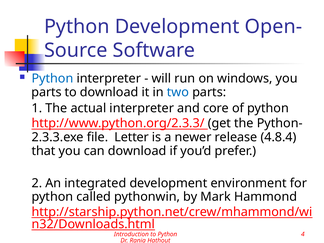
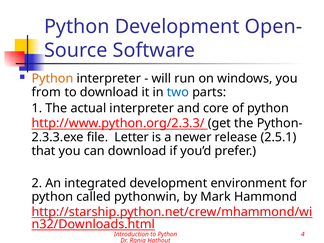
Python colour: blue -> orange (52, 79)
parts: parts -> from (46, 92)
4.8.4: 4.8.4 -> 2.5.1 (279, 137)
